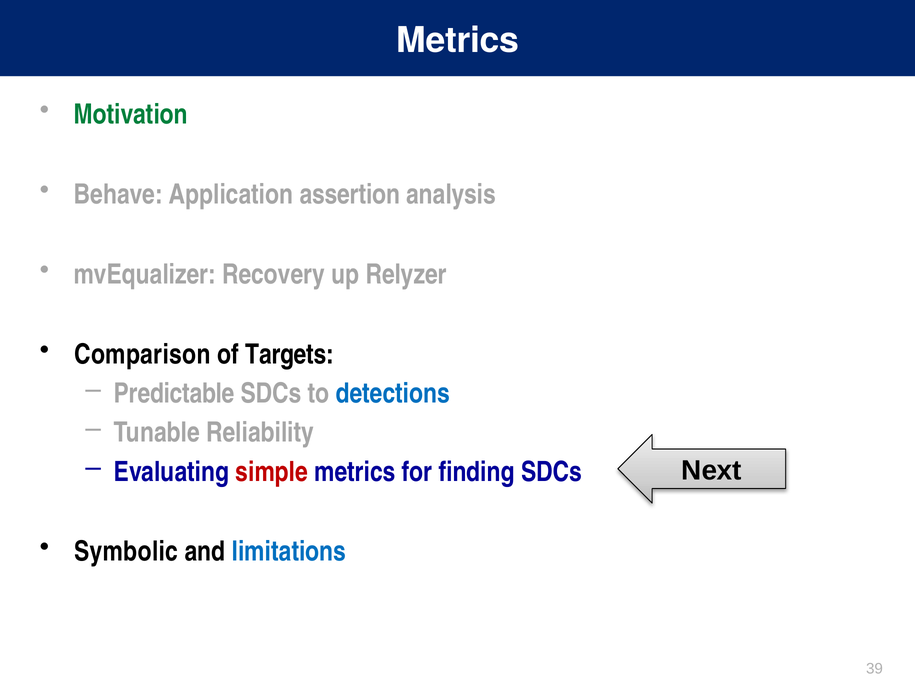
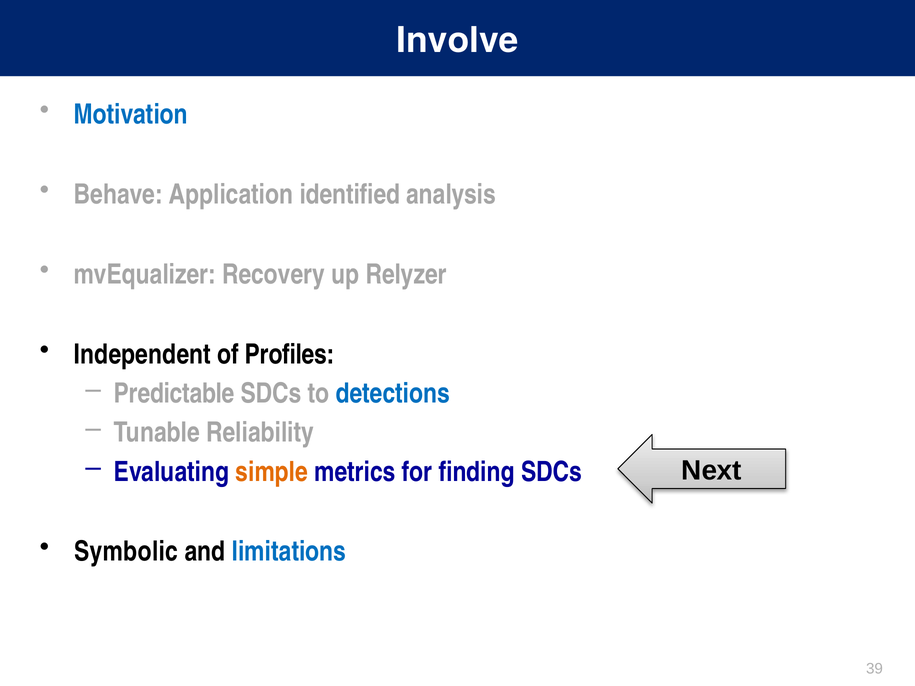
Metrics: Metrics -> Involve (458, 41)
Motivation colour: green -> blue (131, 115)
assertion: assertion -> identified (350, 195)
Comparison: Comparison -> Independent (143, 355)
Targets: Targets -> Profiles (290, 355)
simple colour: red -> orange (272, 472)
